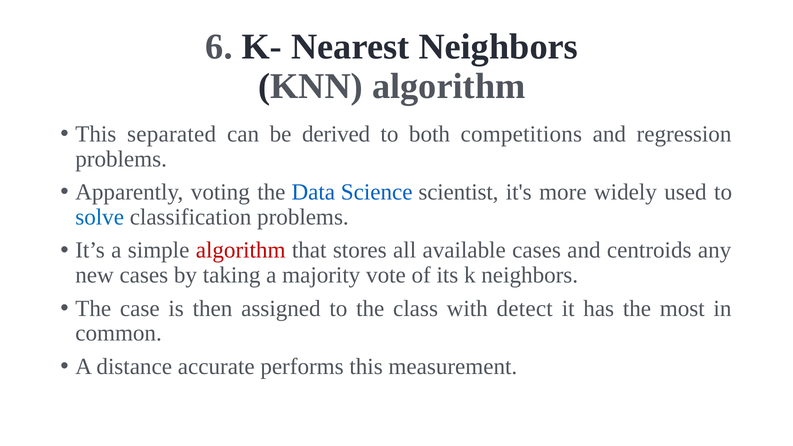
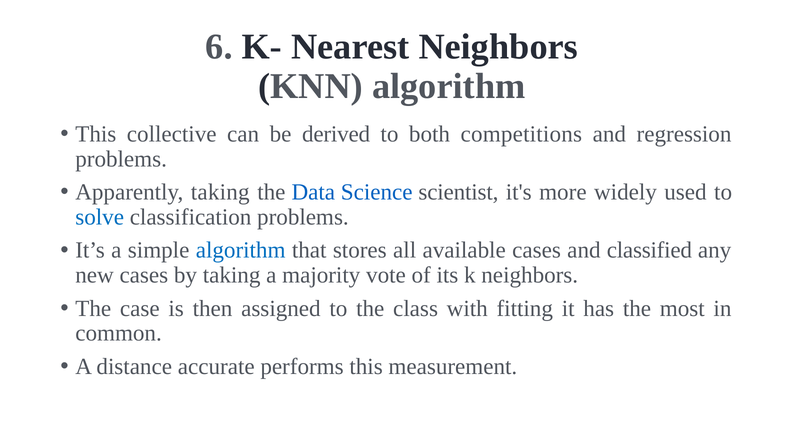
separated: separated -> collective (172, 134)
Apparently voting: voting -> taking (220, 192)
algorithm colour: red -> blue (241, 250)
centroids: centroids -> classified (649, 250)
detect: detect -> fitting (525, 308)
